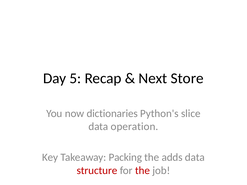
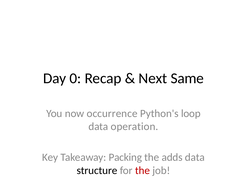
5: 5 -> 0 (75, 78)
Store: Store -> Same (187, 78)
dictionaries: dictionaries -> occurrence (112, 114)
slice: slice -> loop (191, 114)
structure colour: red -> black (97, 171)
